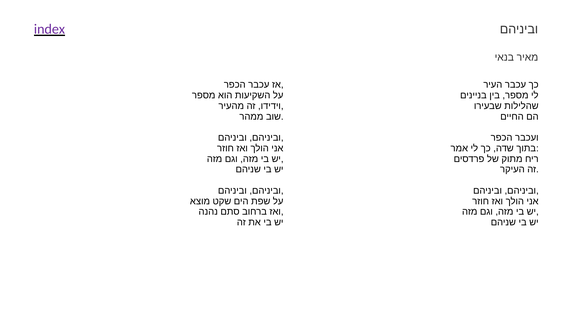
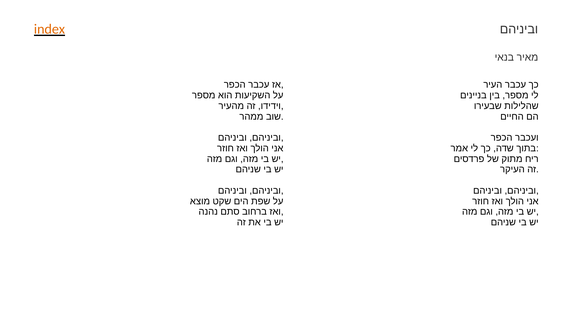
index colour: purple -> orange (49, 29)
